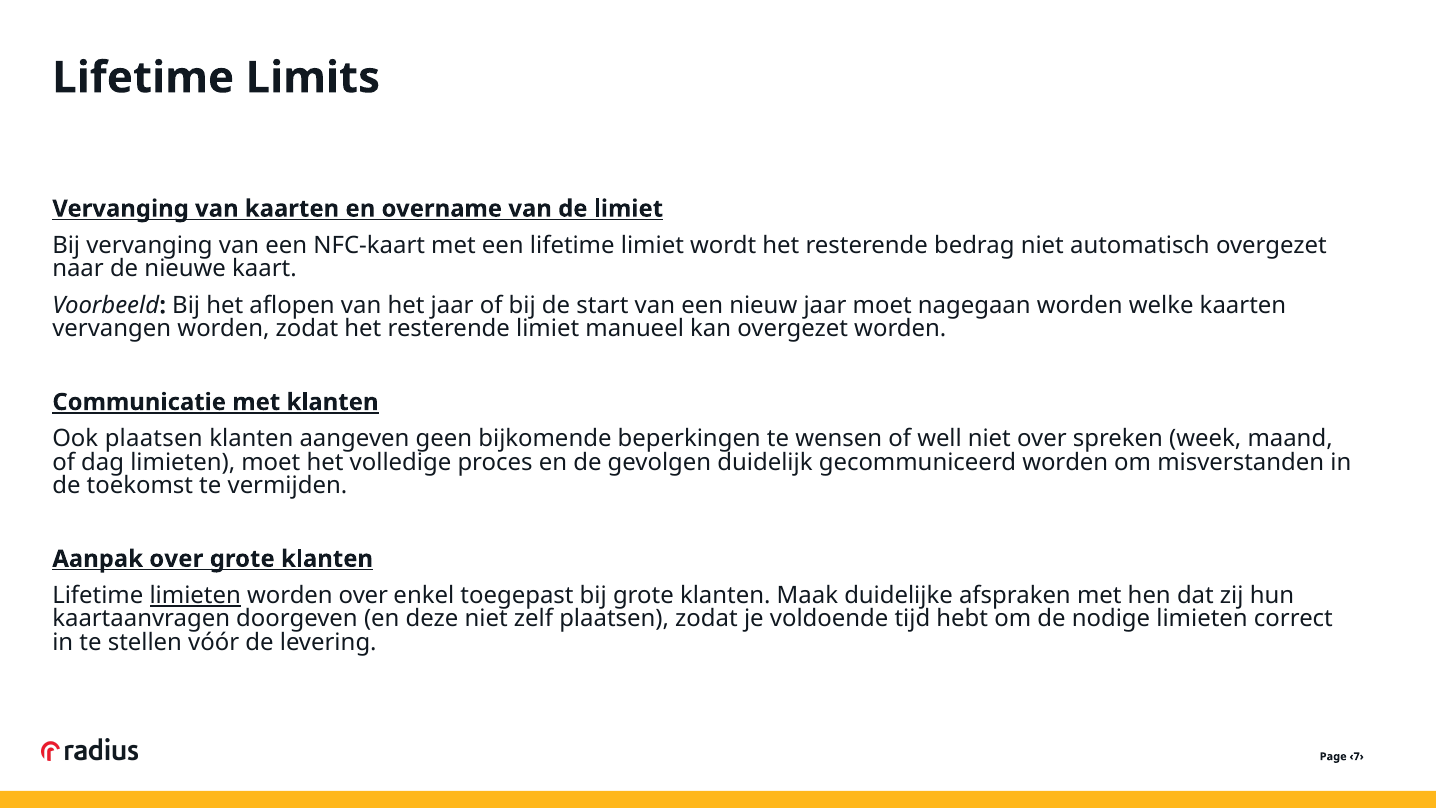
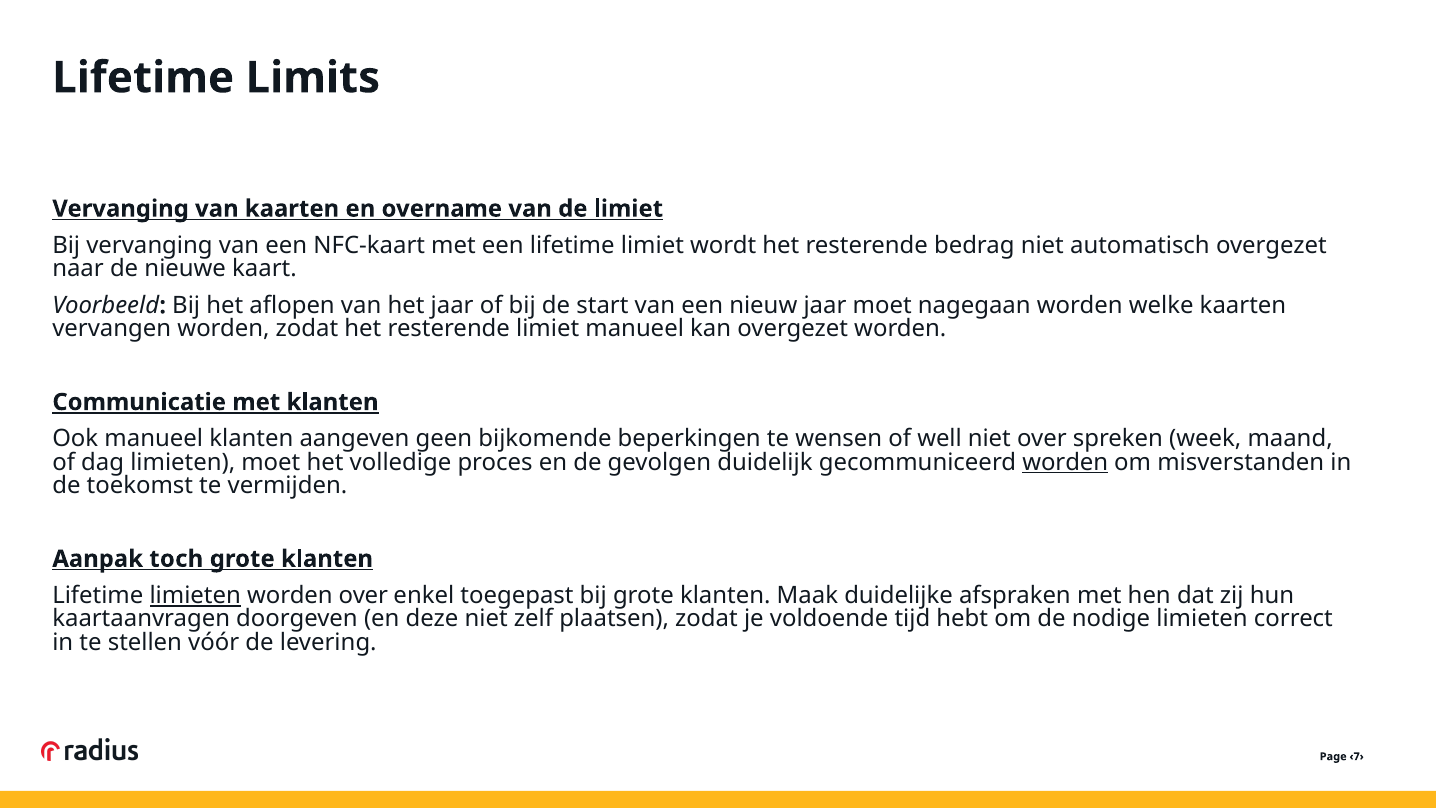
Ook plaatsen: plaatsen -> manueel (154, 439)
worden underline: none -> present (1065, 462)
Aanpak over: over -> toch (176, 559)
